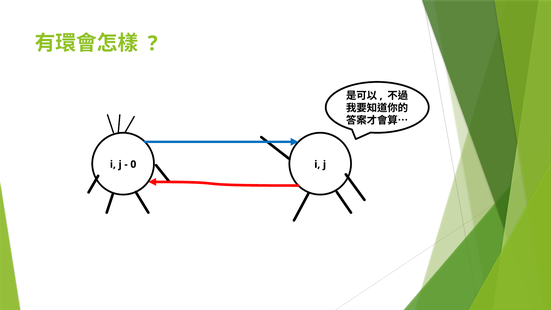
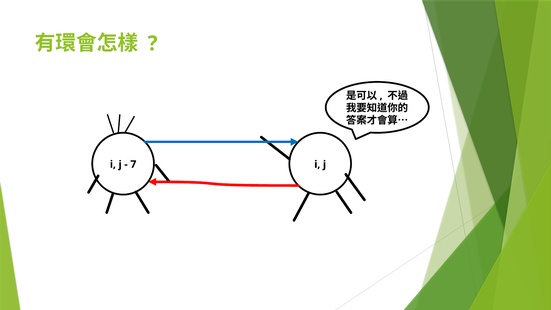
0: 0 -> 7 (133, 164)
